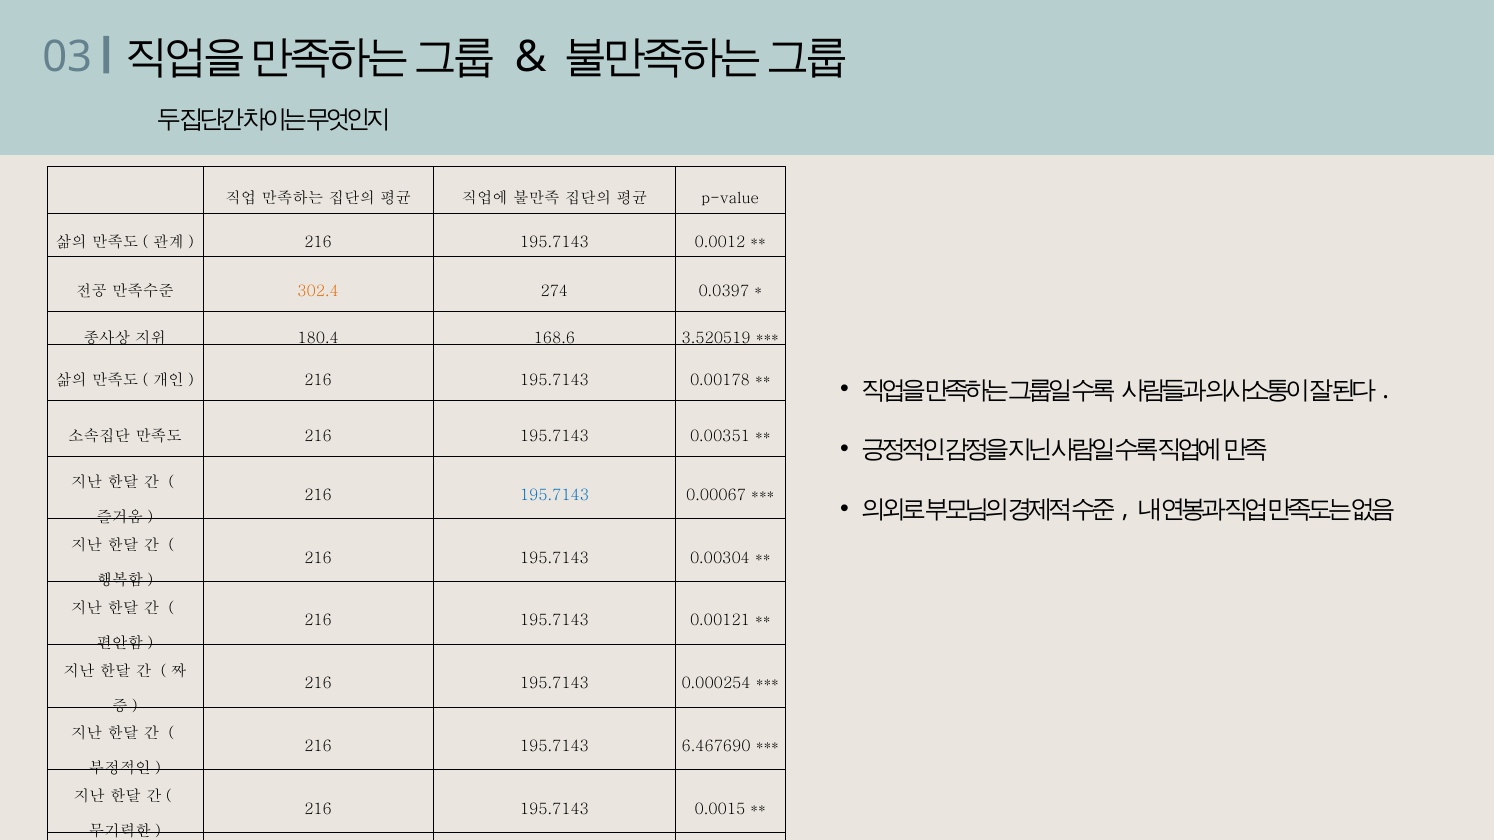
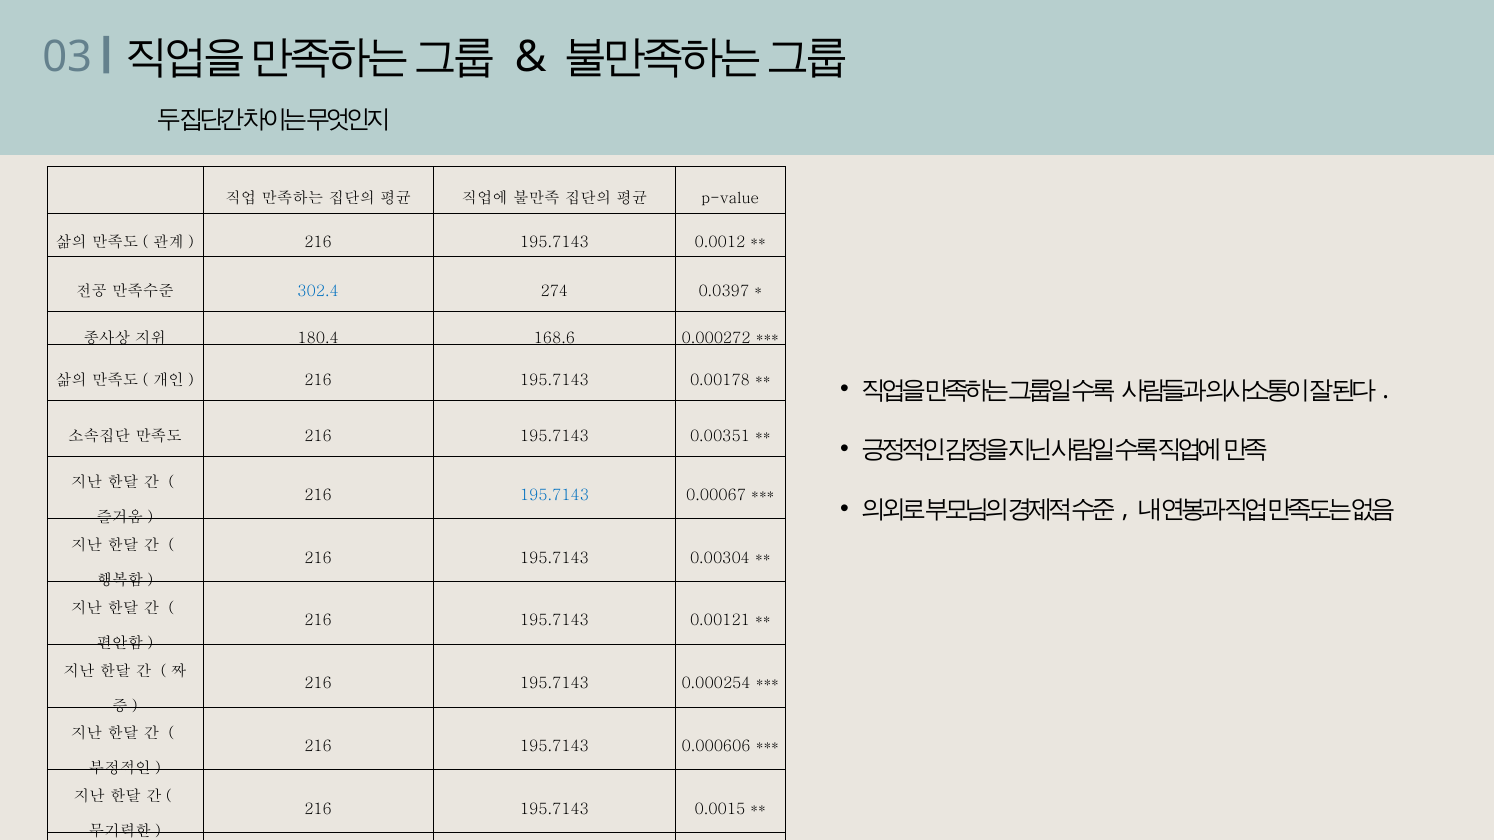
302.4 colour: orange -> blue (318, 292)
3.520519: 3.520519 -> 0.000272 (716, 339)
6.467690: 6.467690 -> 0.000606 (716, 747)
